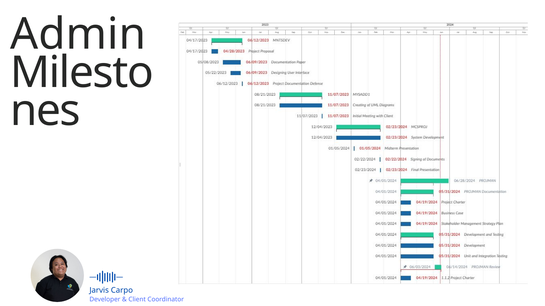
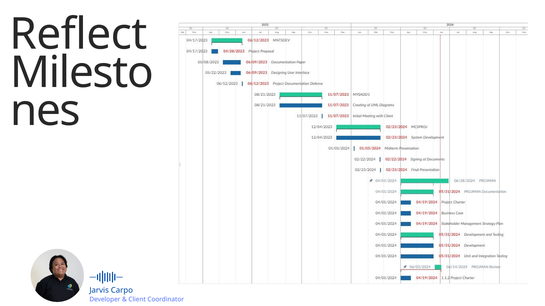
Admin: Admin -> Reflect (78, 34)
